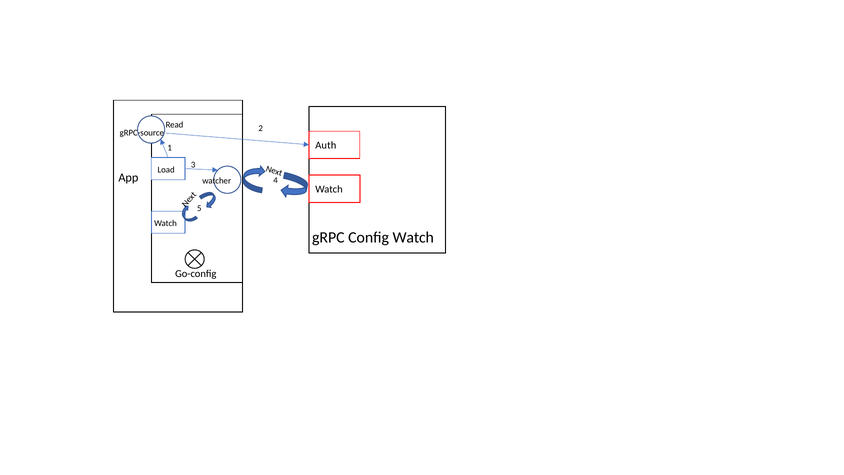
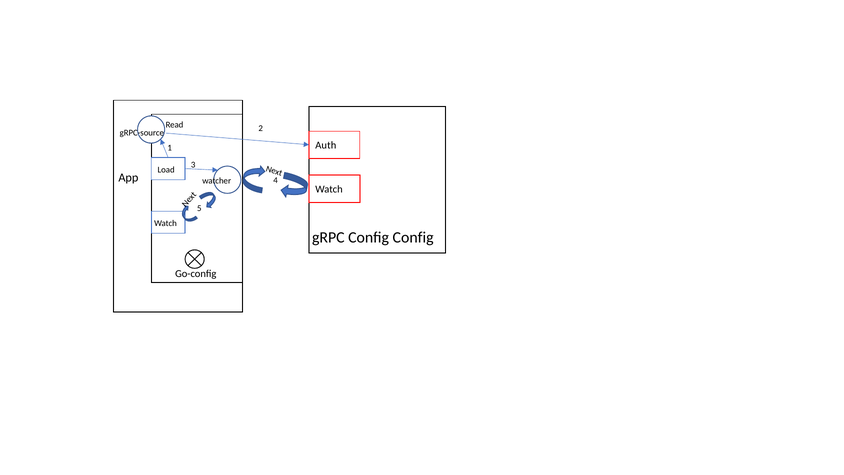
Config Watch: Watch -> Config (413, 237)
